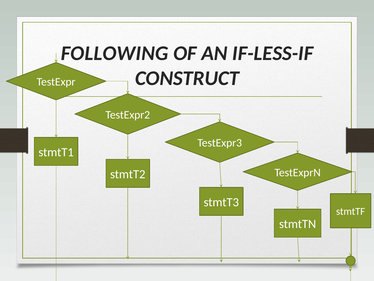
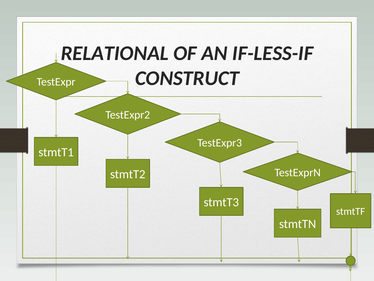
FOLLOWING: FOLLOWING -> RELATIONAL (115, 53)
